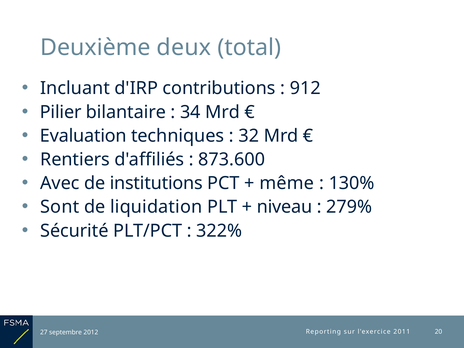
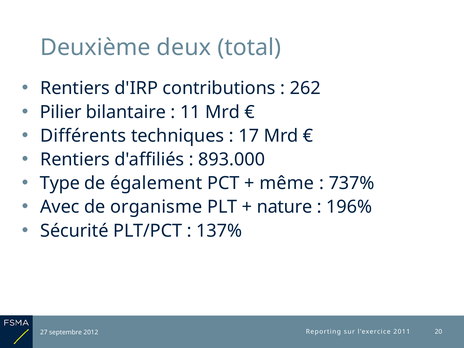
Incluant: Incluant -> Rentiers (75, 88)
912: 912 -> 262 (305, 88)
34: 34 -> 11 (190, 112)
Evaluation: Evaluation -> Différents (83, 136)
32: 32 -> 17 (249, 136)
873.600: 873.600 -> 893.000 (232, 160)
Avec: Avec -> Type (60, 183)
institutions: institutions -> également (156, 183)
130%: 130% -> 737% (352, 183)
Sont: Sont -> Avec (60, 207)
liquidation: liquidation -> organisme (156, 207)
niveau: niveau -> nature (285, 207)
279%: 279% -> 196% (349, 207)
322%: 322% -> 137% (219, 231)
